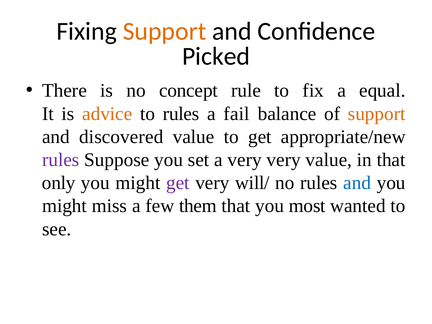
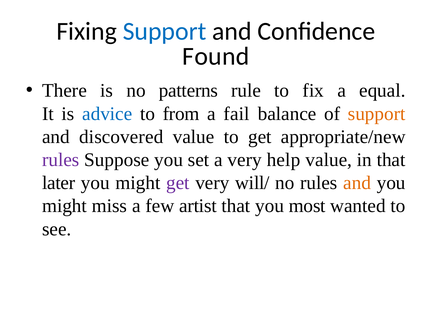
Support colour: orange -> blue (165, 31)
Picked: Picked -> Found (216, 56)
concept: concept -> patterns (188, 91)
advice colour: orange -> blue (107, 114)
to rules: rules -> from (181, 114)
very very: very -> help (284, 160)
only: only -> later (59, 183)
and colour: blue -> orange (357, 183)
them: them -> artist (198, 206)
